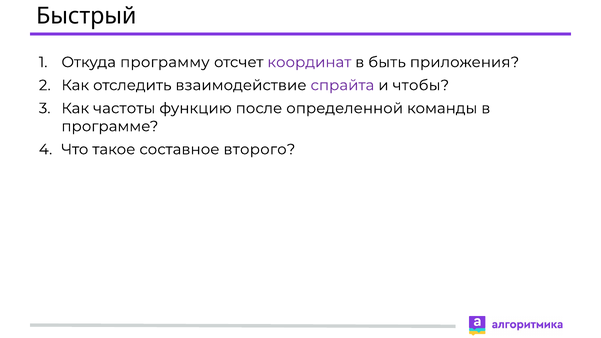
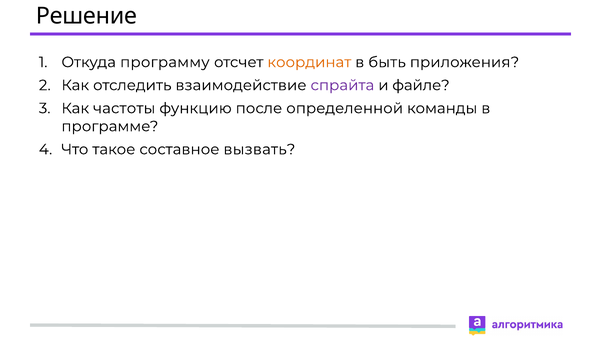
Быстрый: Быстрый -> Решение (86, 16)
координат colour: purple -> orange (309, 62)
чтобы: чтобы -> файле (421, 85)
второго: второго -> вызвать (259, 149)
